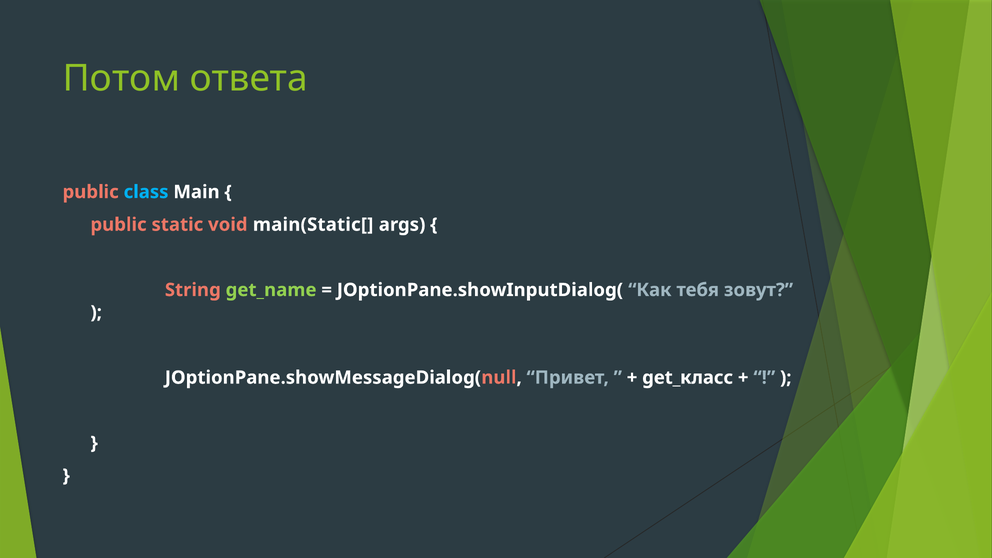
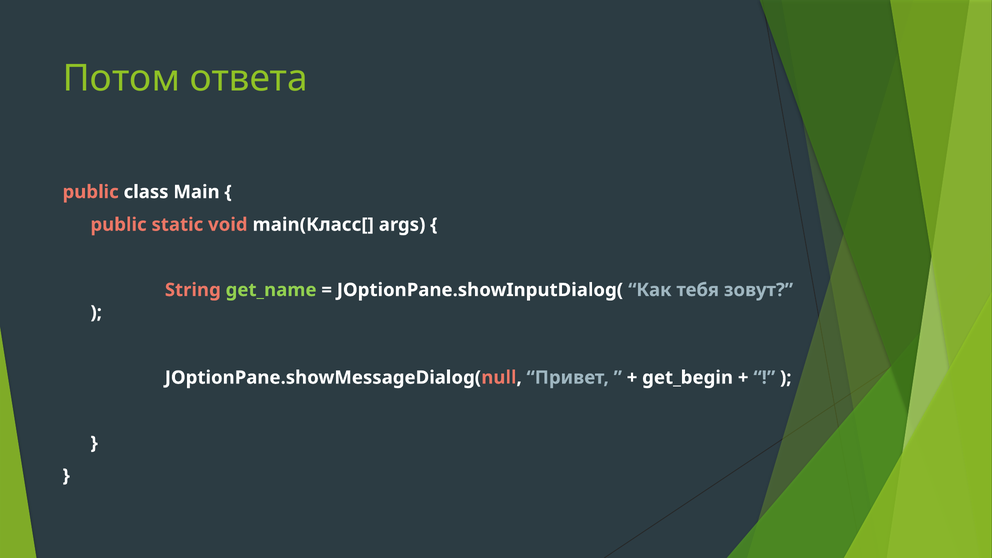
class colour: light blue -> white (146, 192)
main(Static[: main(Static[ -> main(Класс[ (313, 225)
get_класс: get_класс -> get_begin (688, 378)
